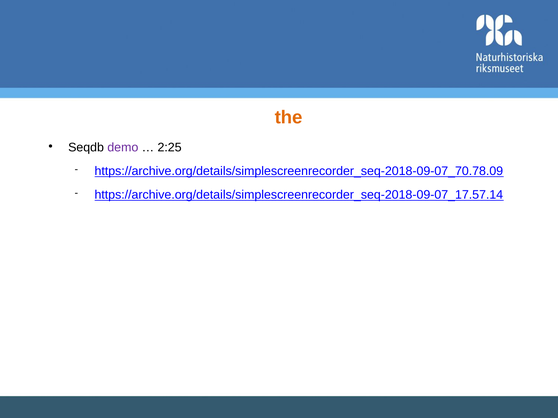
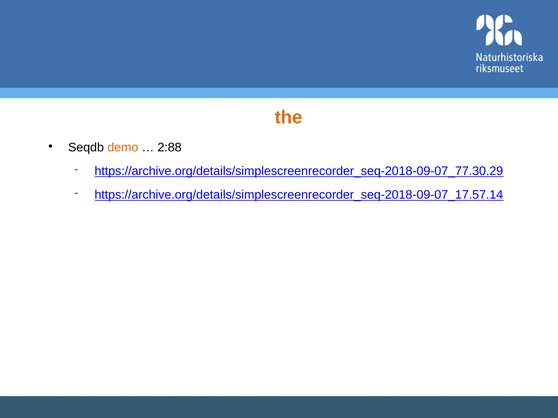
demo colour: purple -> orange (123, 148)
2:25: 2:25 -> 2:88 (170, 148)
https://archive.org/details/simplescreenrecorder_seq-2018-09-07_70.78.09: https://archive.org/details/simplescreenrecorder_seq-2018-09-07_70.78.09 -> https://archive.org/details/simplescreenrecorder_seq-2018-09-07_77.30.29 (299, 171)
